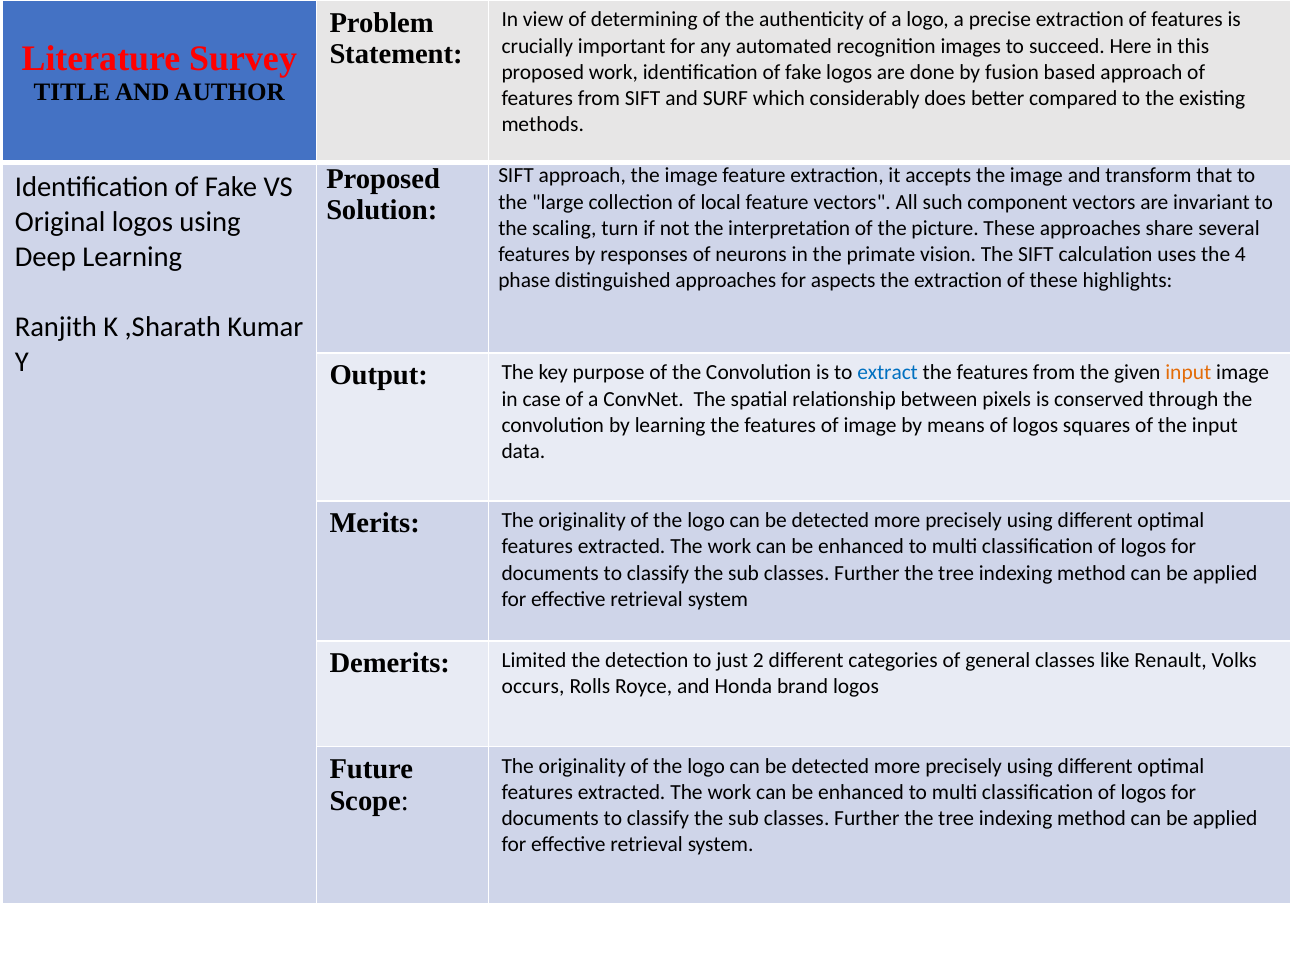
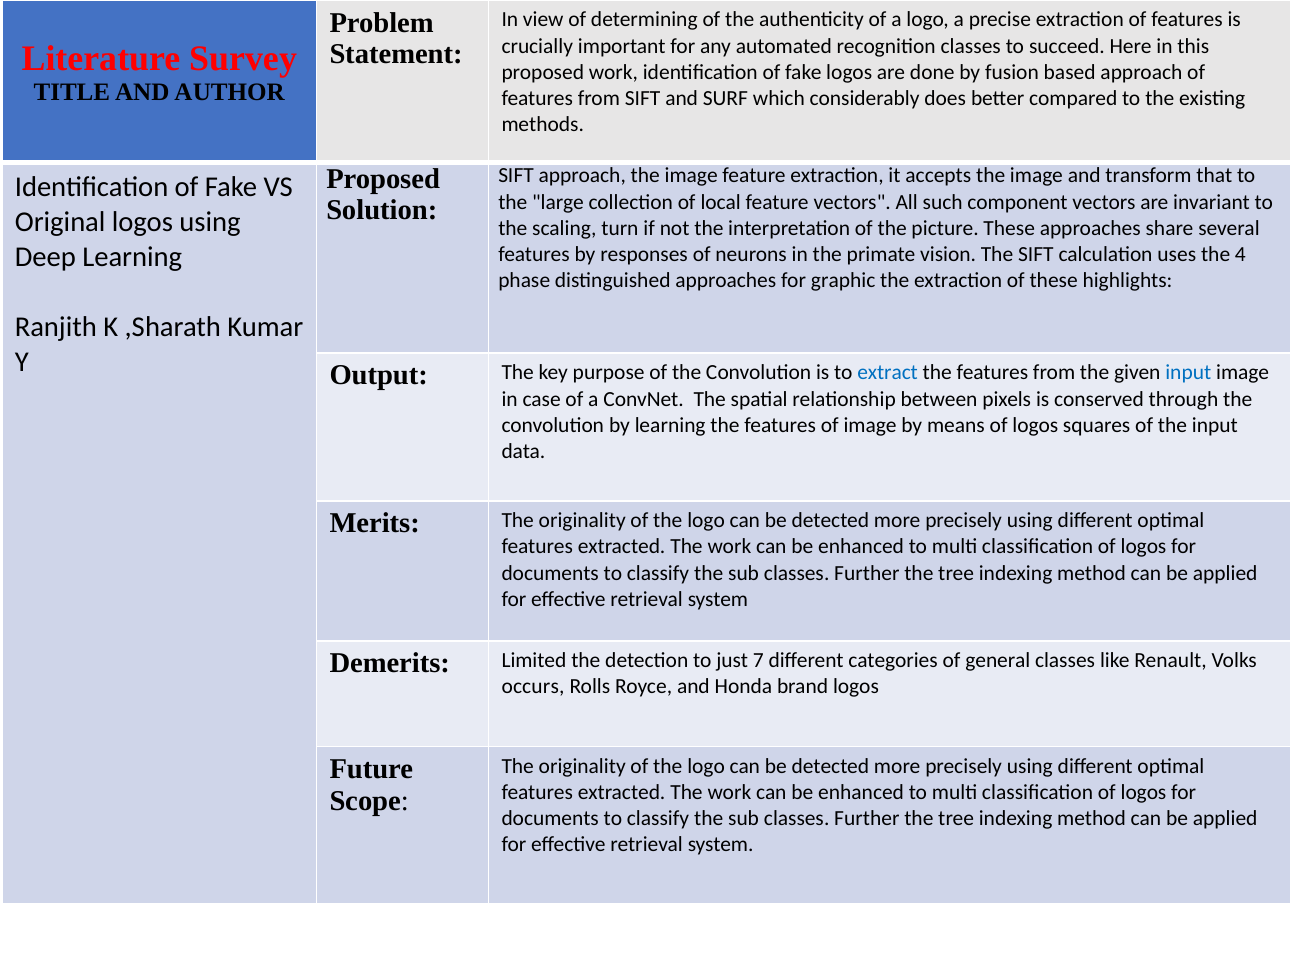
recognition images: images -> classes (971, 46)
aspects: aspects -> graphic (843, 281)
input colour: orange -> blue (1188, 372)
2: 2 -> 7 (758, 660)
